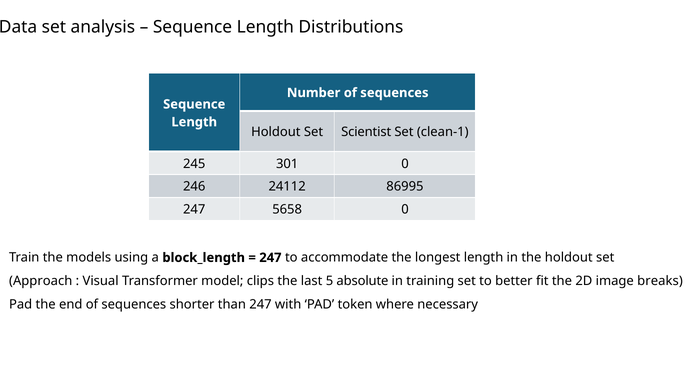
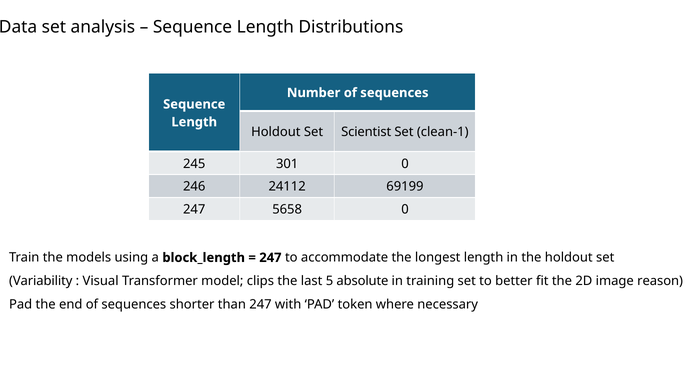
86995: 86995 -> 69199 (405, 186)
Approach: Approach -> Variability (41, 281)
breaks: breaks -> reason (660, 281)
